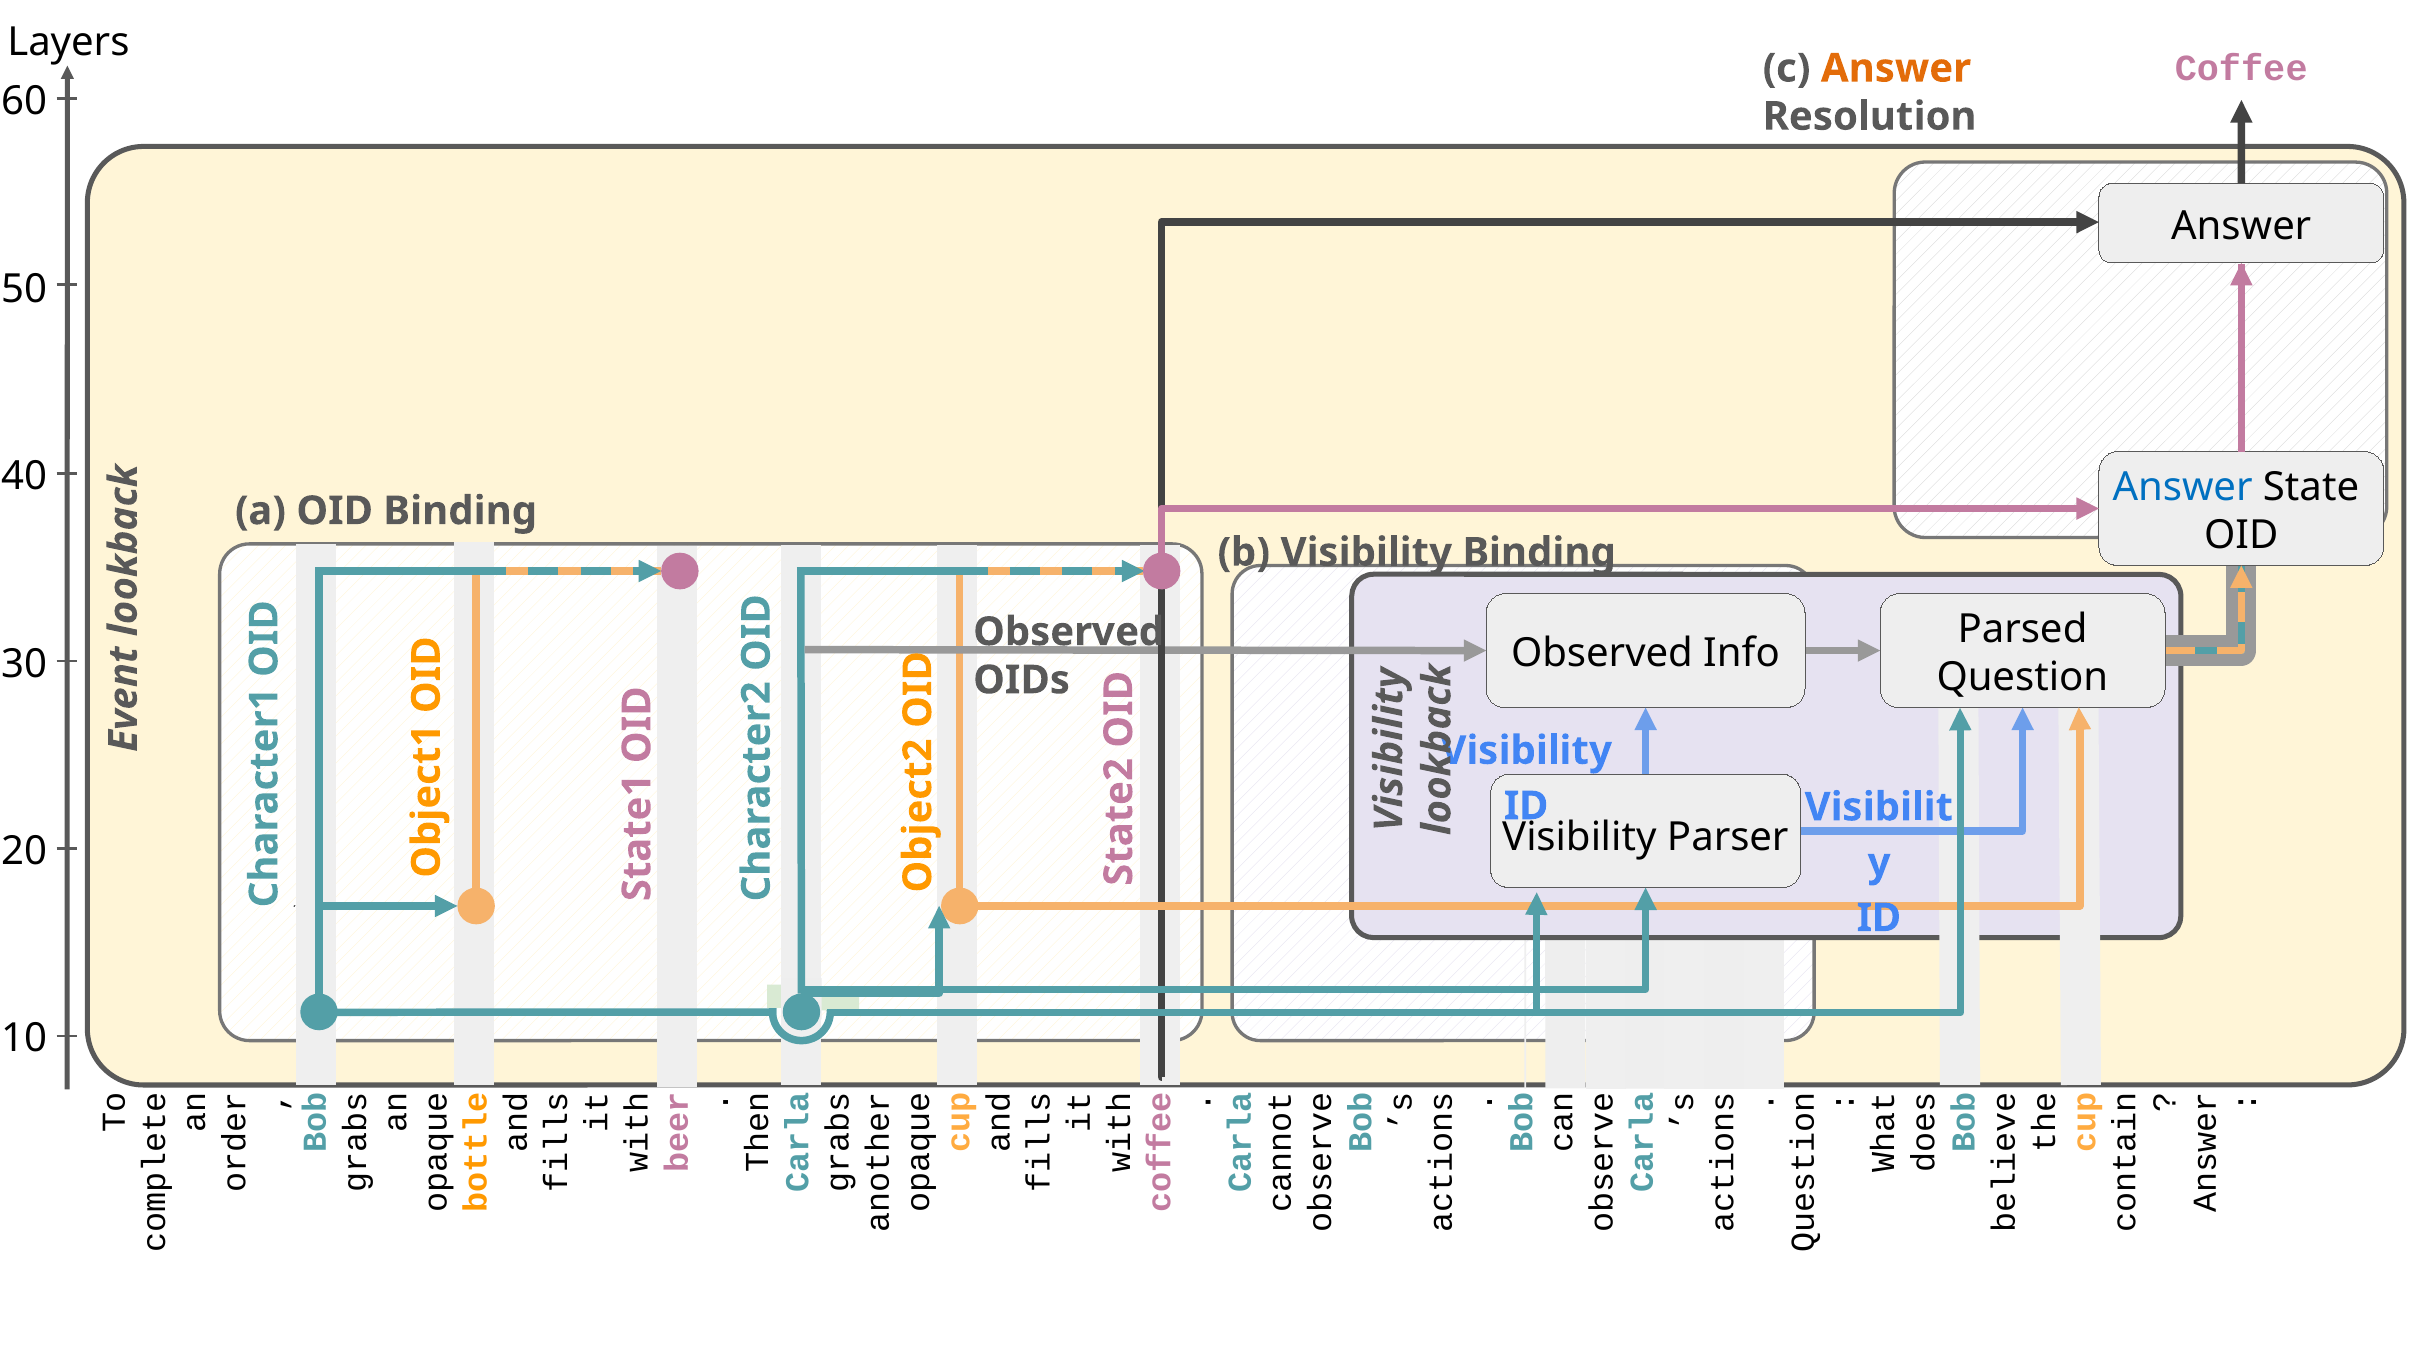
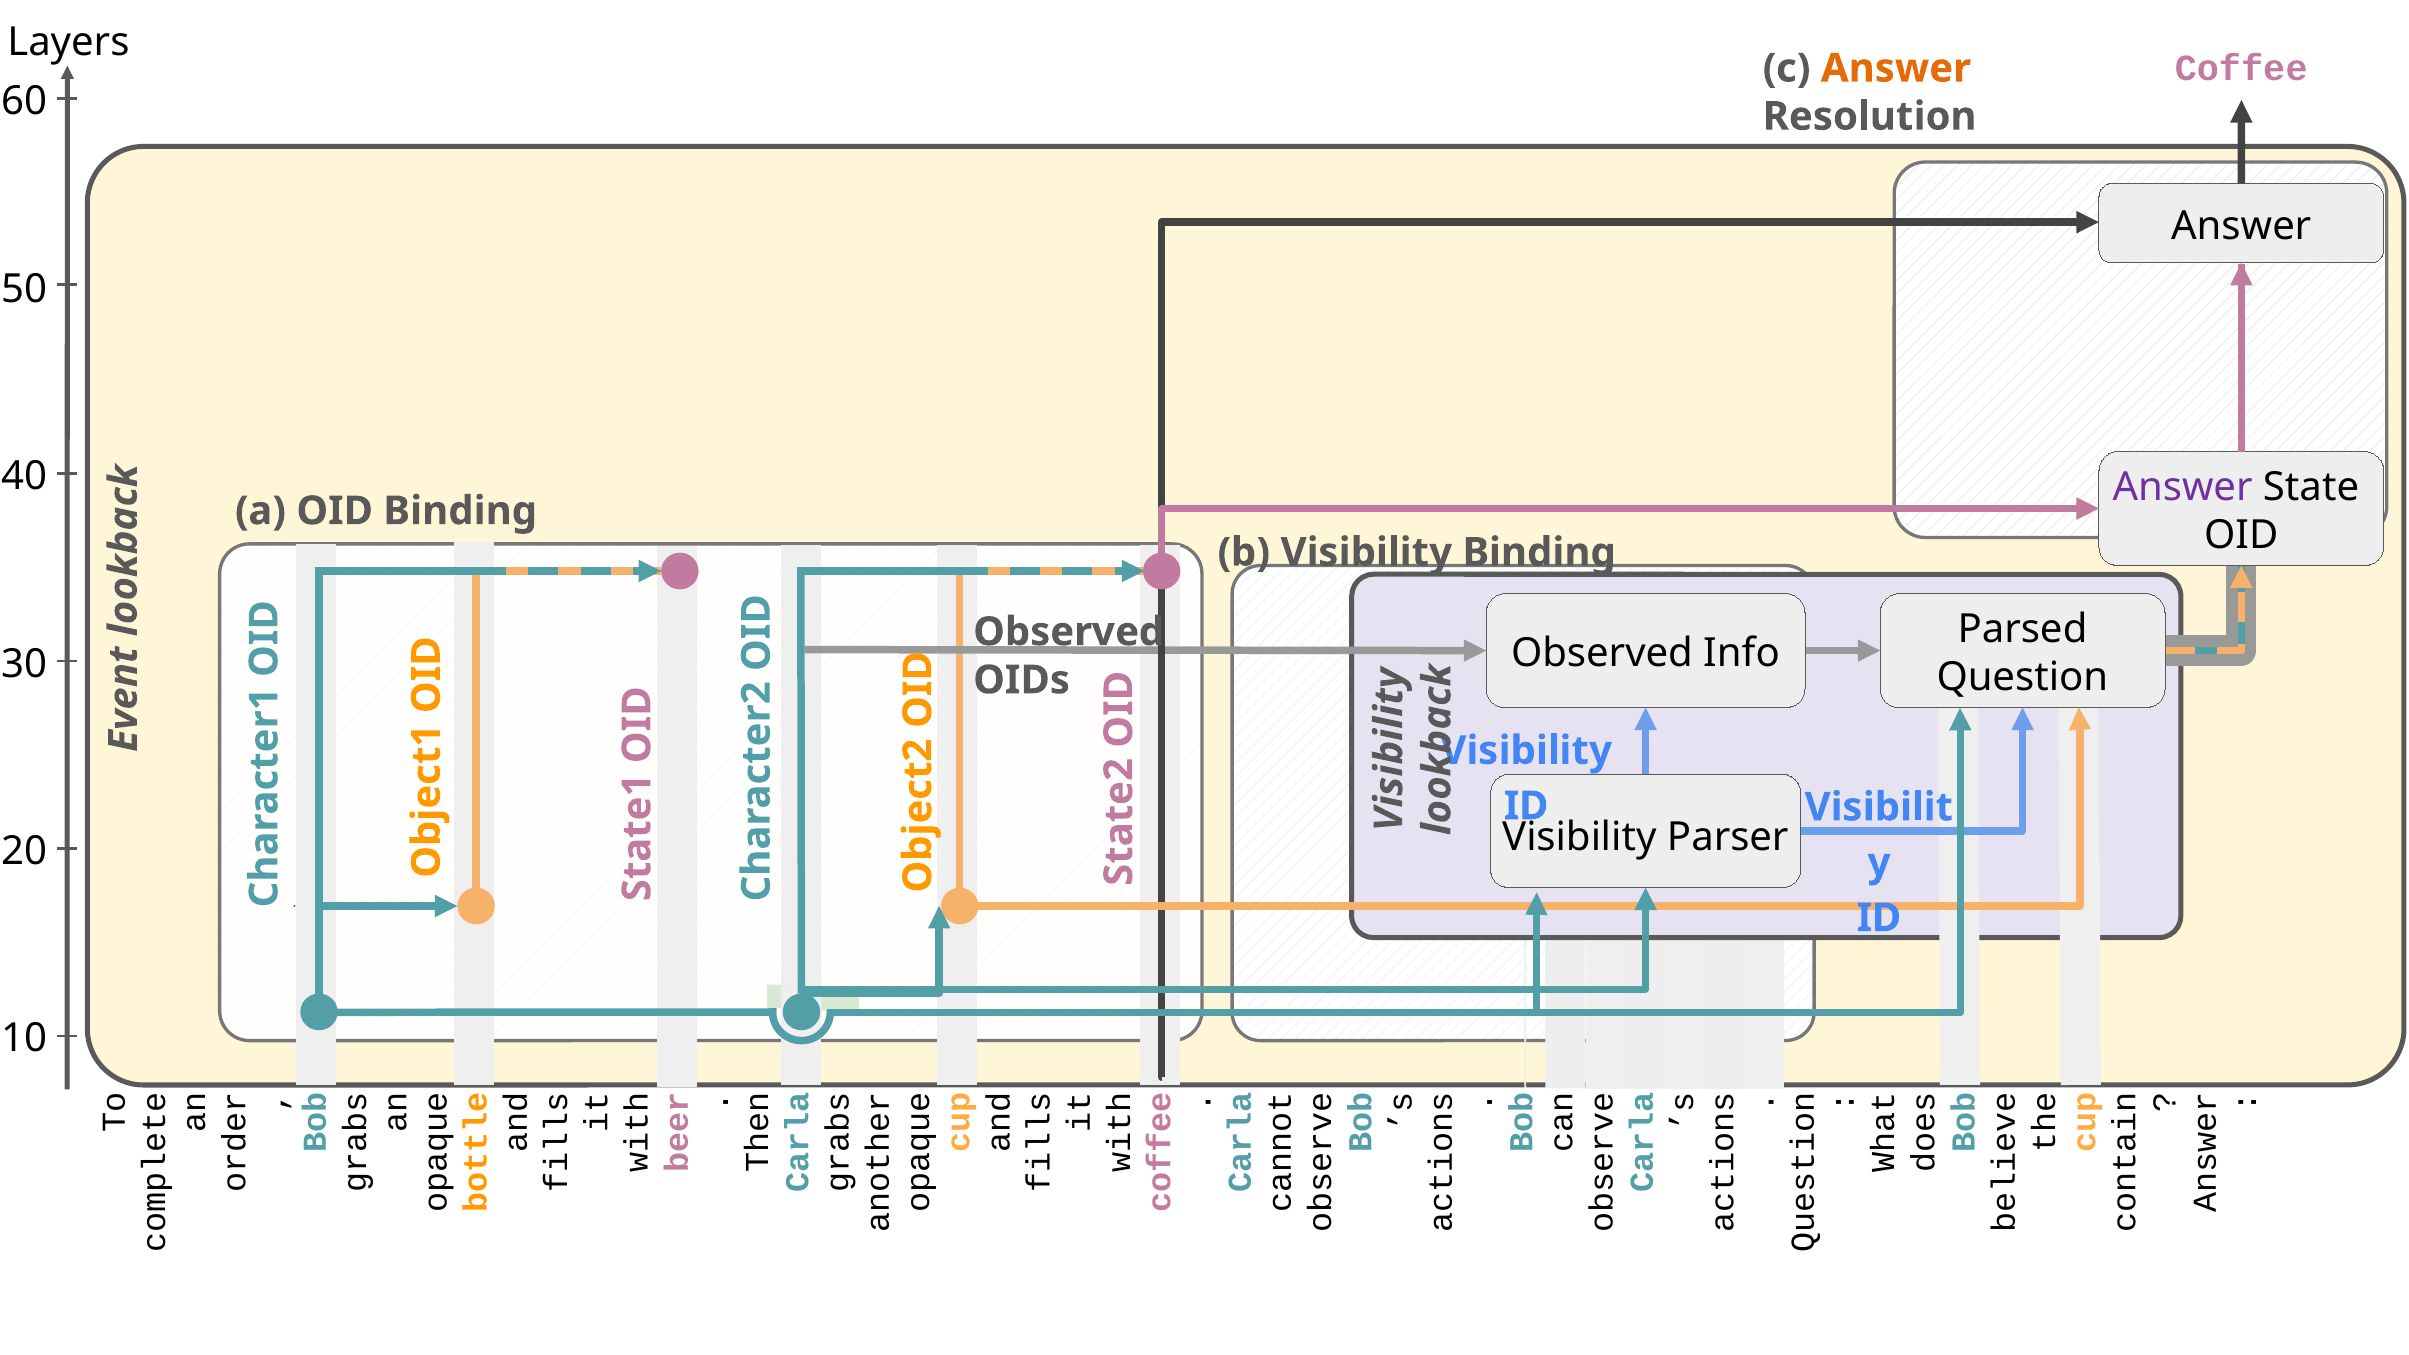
Answer colour: blue -> purple (2183, 487)
